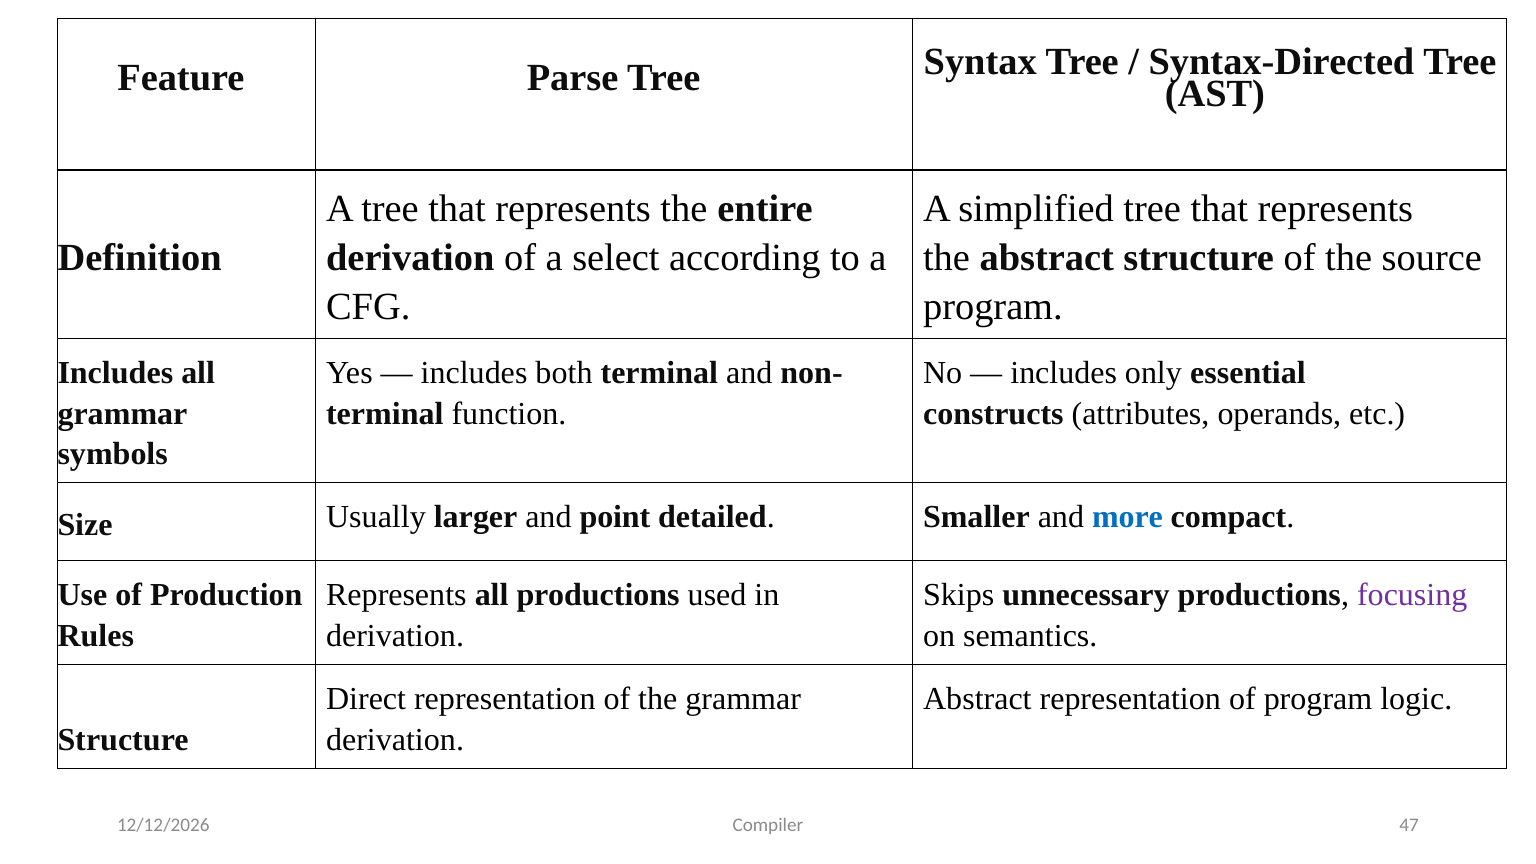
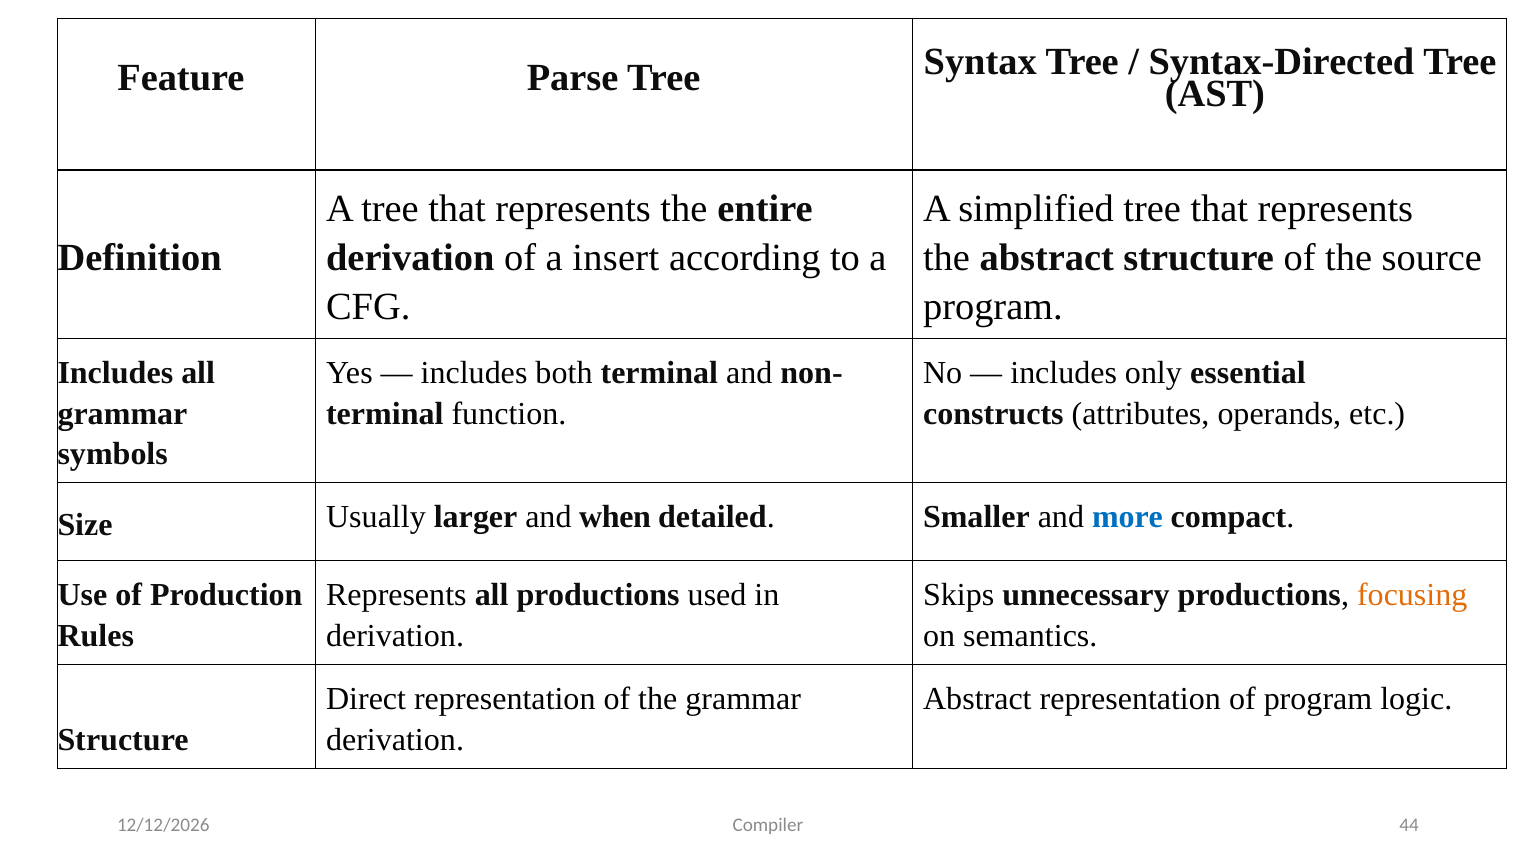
select: select -> insert (616, 258)
point: point -> when (615, 517)
focusing colour: purple -> orange (1412, 595)
47: 47 -> 44 (1409, 825)
